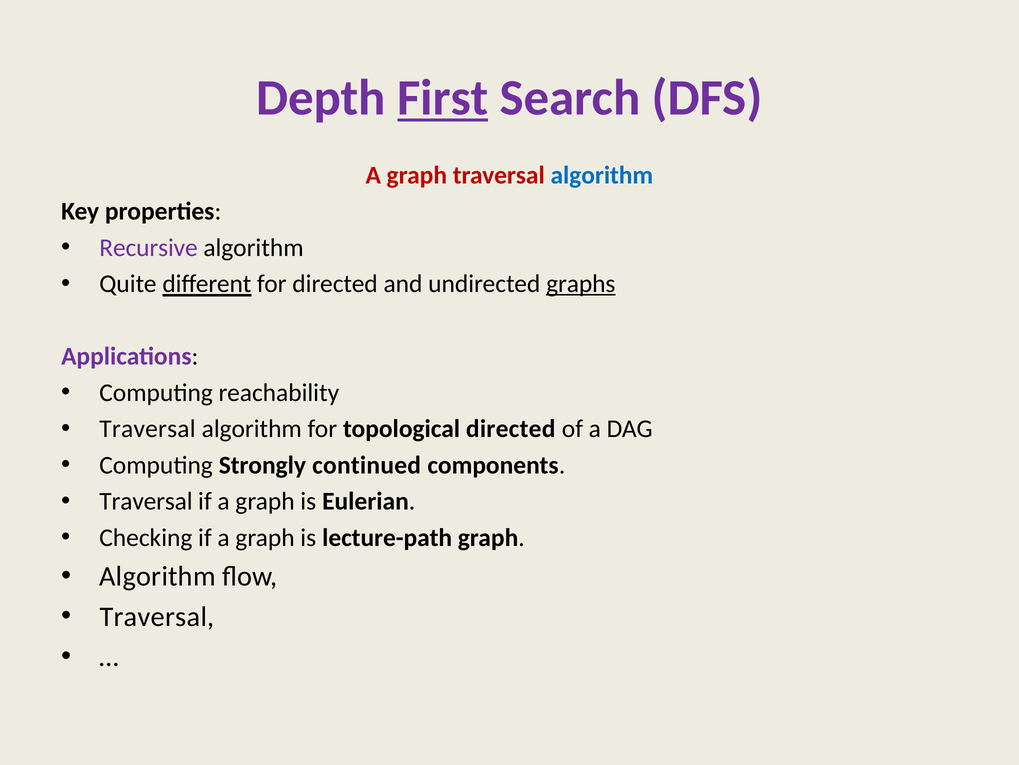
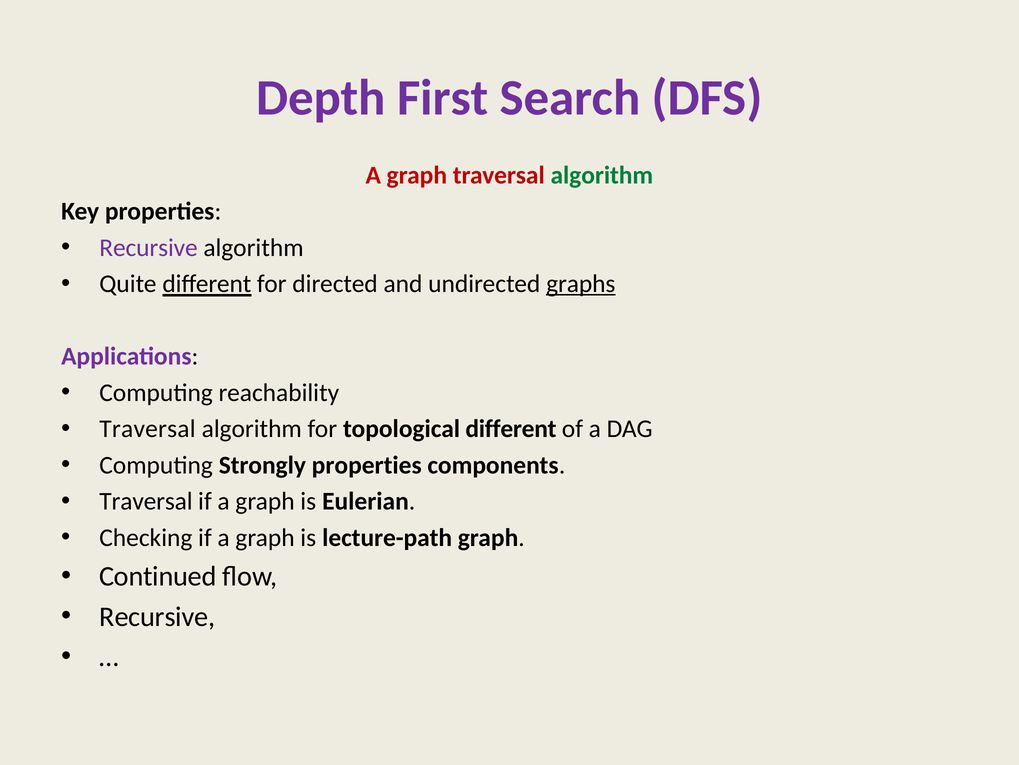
First underline: present -> none (443, 98)
algorithm colour: blue -> green (602, 175)
topological directed: directed -> different (511, 429)
Strongly continued: continued -> properties (367, 465)
Algorithm: Algorithm -> Continued (158, 576)
Traversal: Traversal -> Recursive (157, 616)
